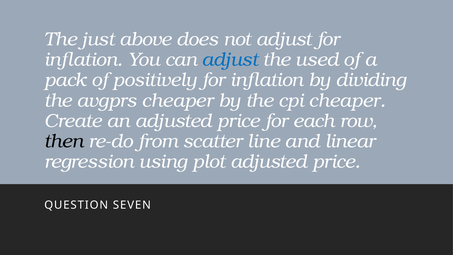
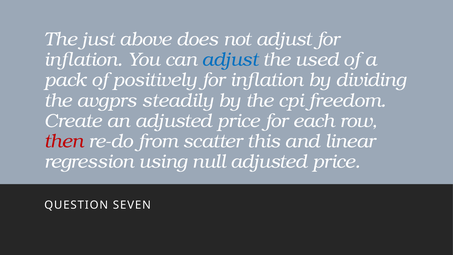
avgprs cheaper: cheaper -> steadily (178, 100)
cpi cheaper: cheaper -> freedom (347, 100)
then colour: black -> red (64, 141)
line: line -> this (264, 141)
plot: plot -> null (209, 162)
